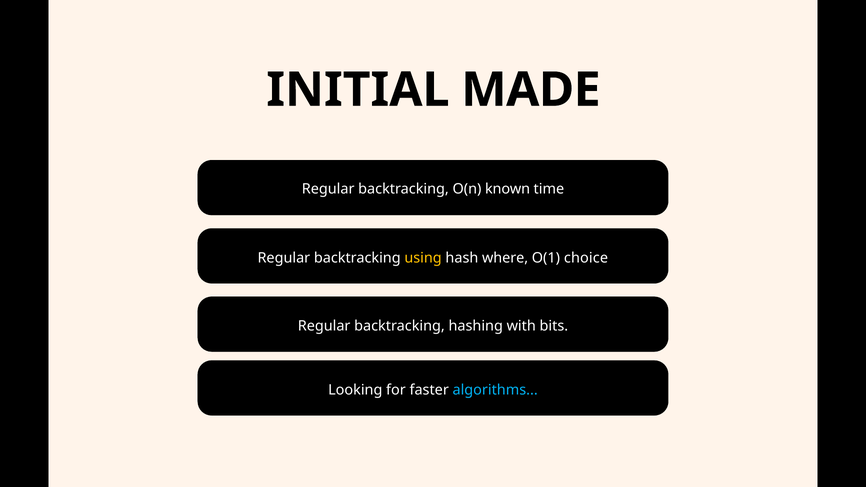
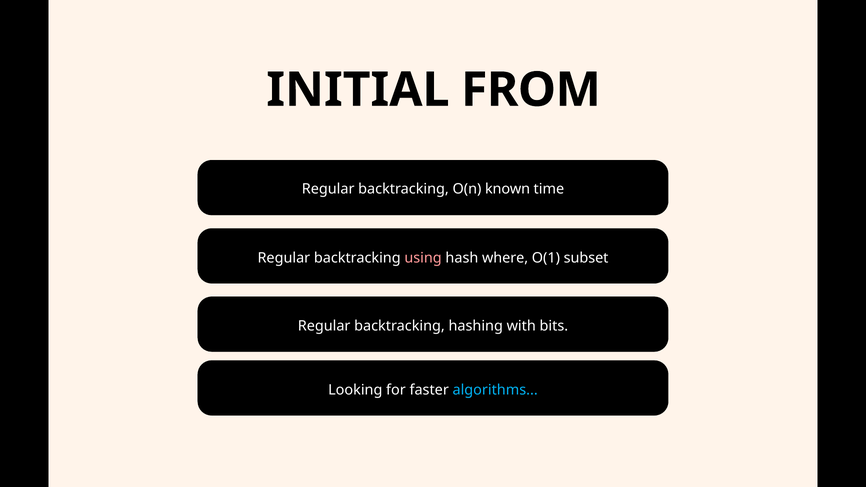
MADE: MADE -> FROM (531, 90)
using colour: yellow -> pink (423, 258)
choice: choice -> subset (586, 258)
